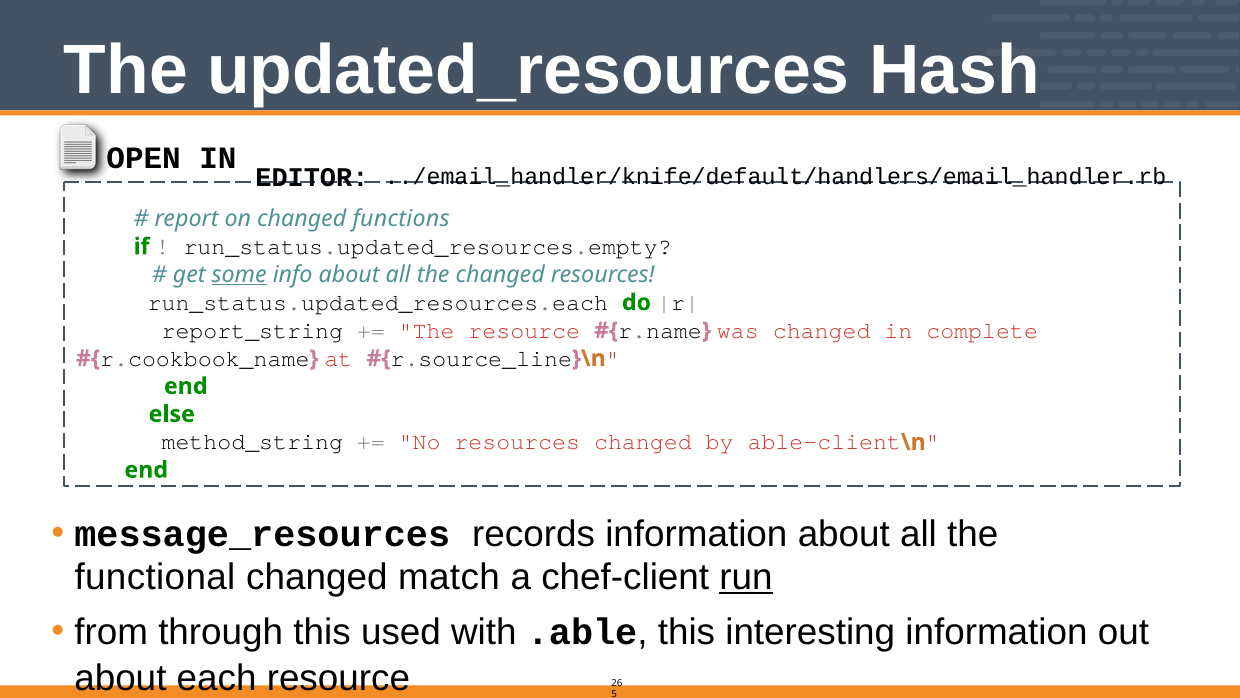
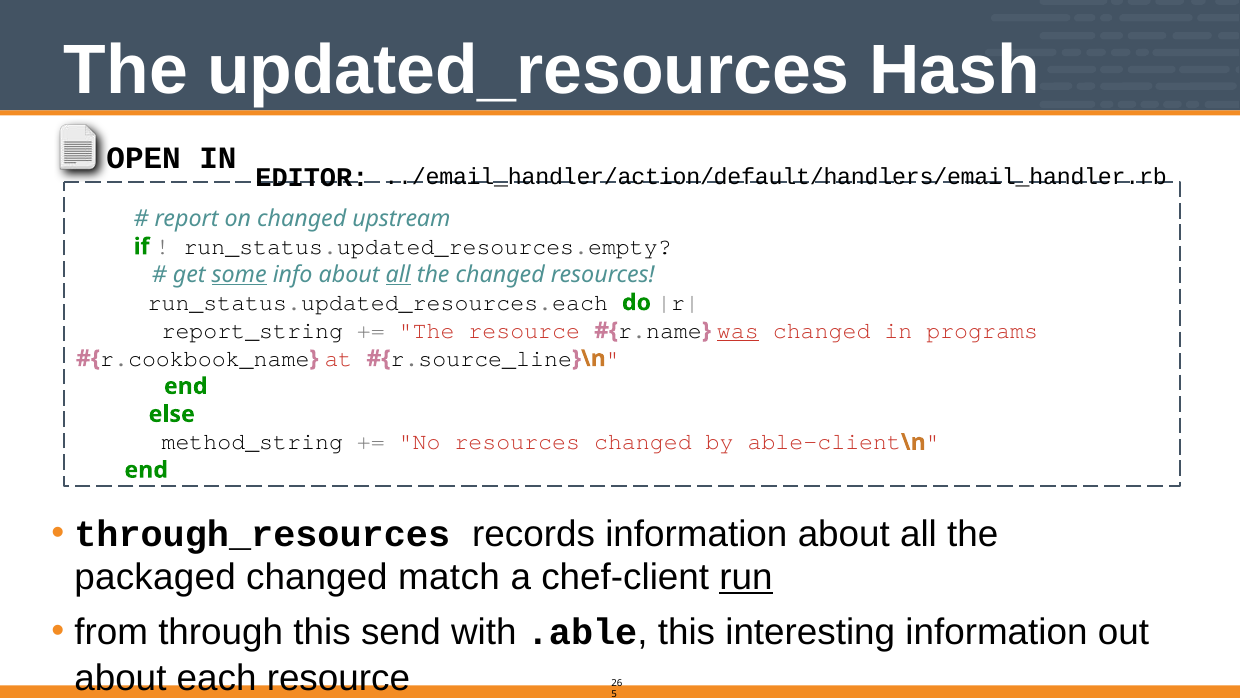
../email_handler/knife/default/handlers/email_handler.rb: ../email_handler/knife/default/handlers/email_handler.rb -> ../email_handler/action/default/handlers/email_handler.rb (776, 176)
functions: functions -> upstream (401, 219)
all underline: none -> present (398, 274)
was underline: none -> present (738, 330)
complete: complete -> programs (982, 330)
message_resources: message_resources -> through_resources (262, 534)
functional: functional -> packaged (155, 577)
used: used -> send (401, 632)
